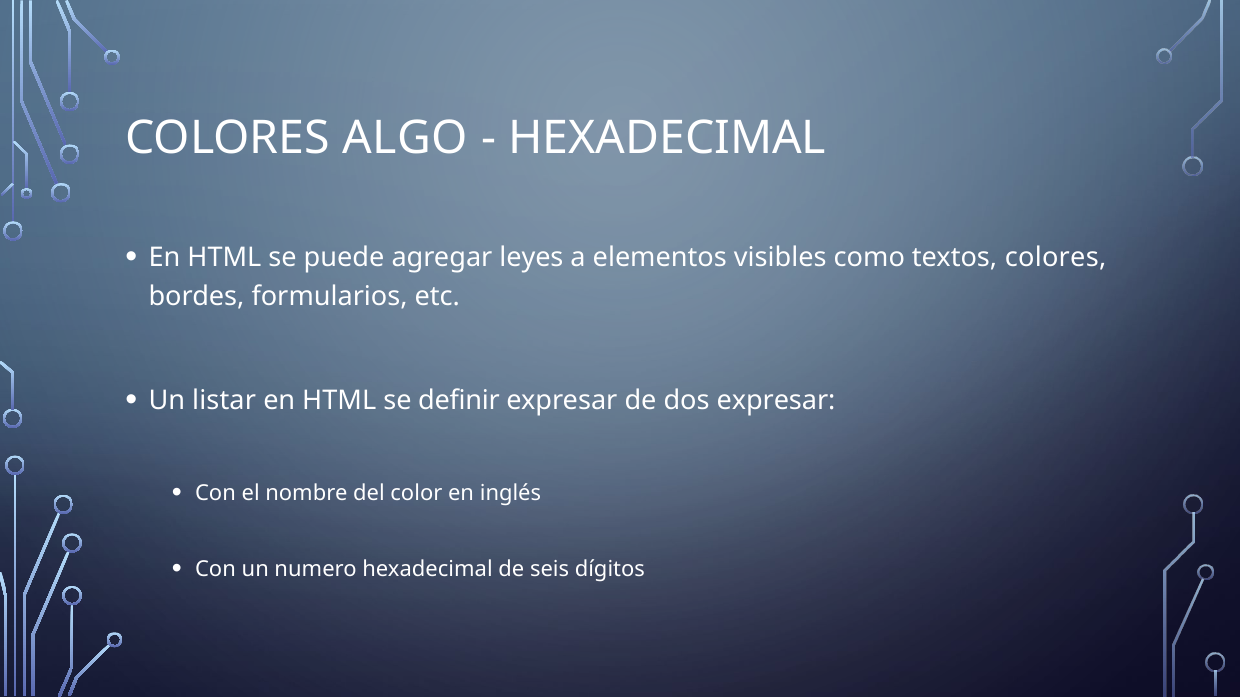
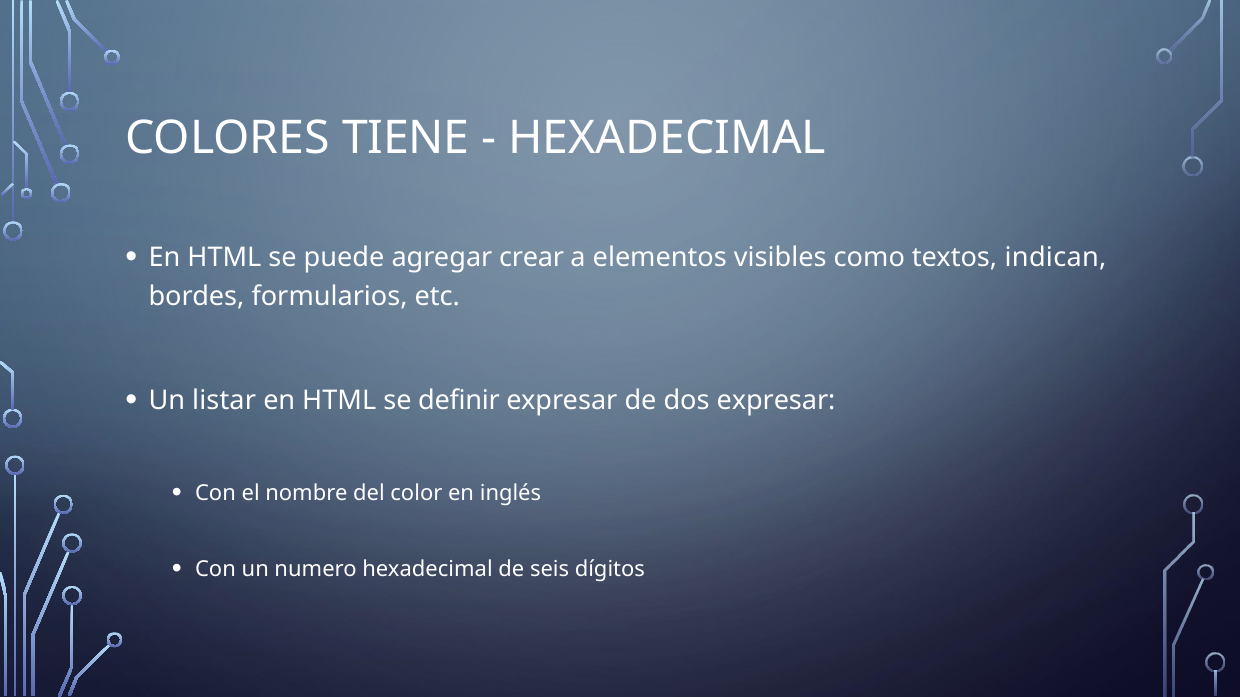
ALGO: ALGO -> TIENE (406, 138)
leyes: leyes -> crear (532, 258)
textos colores: colores -> indican (1056, 258)
